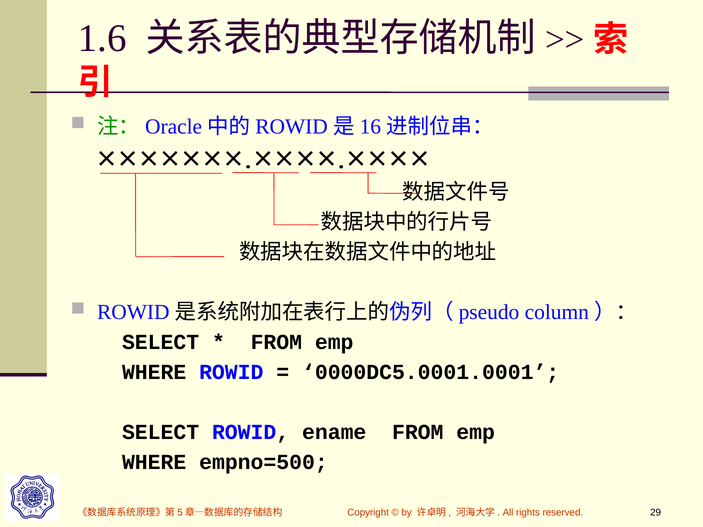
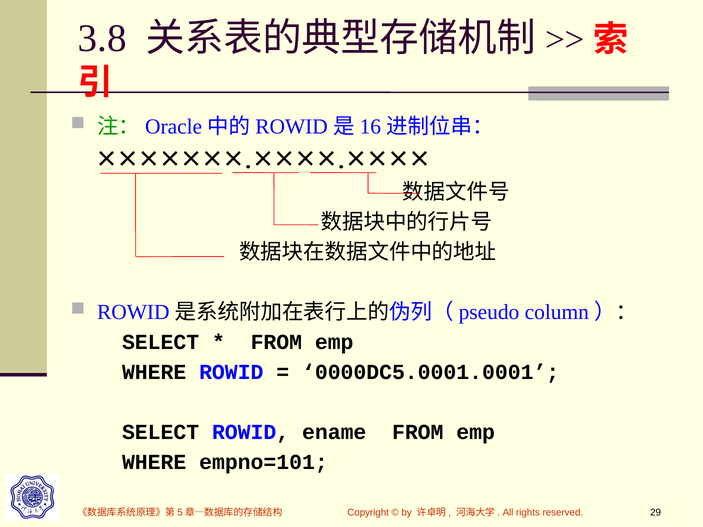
1.6: 1.6 -> 3.8 (102, 38)
empno=500: empno=500 -> empno=101 (263, 463)
